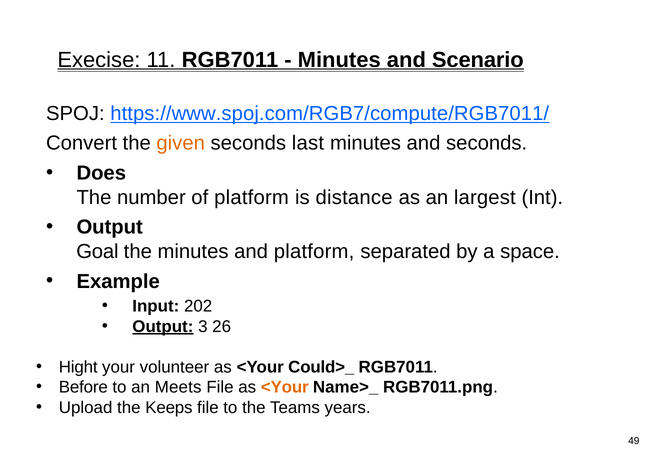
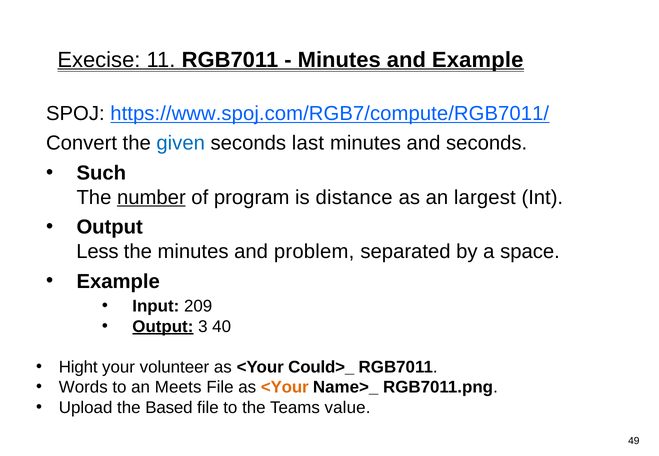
and Scenario: Scenario -> Example (478, 60)
given colour: orange -> blue (181, 143)
Does: Does -> Such (101, 173)
number underline: none -> present (151, 198)
of platform: platform -> program (252, 198)
Goal: Goal -> Less (97, 252)
and platform: platform -> problem (314, 252)
202: 202 -> 209 (198, 306)
26: 26 -> 40 (222, 327)
Before: Before -> Words (83, 387)
Keeps: Keeps -> Based (169, 408)
years: years -> value (348, 408)
